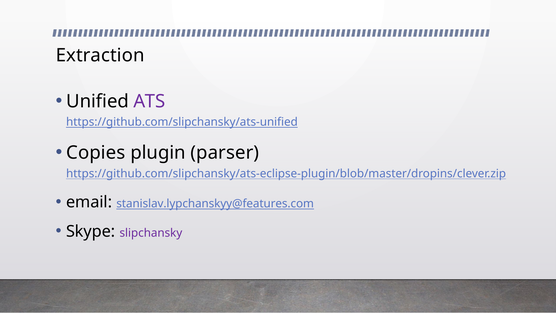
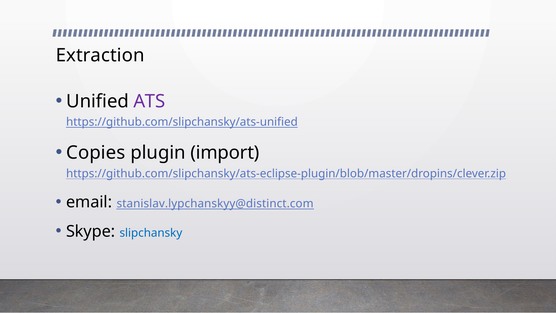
parser: parser -> import (225, 153)
stanislav.lypchanskyy@features.com: stanislav.lypchanskyy@features.com -> stanislav.lypchanskyy@distinct.com (215, 204)
slipchansky colour: purple -> blue (151, 233)
